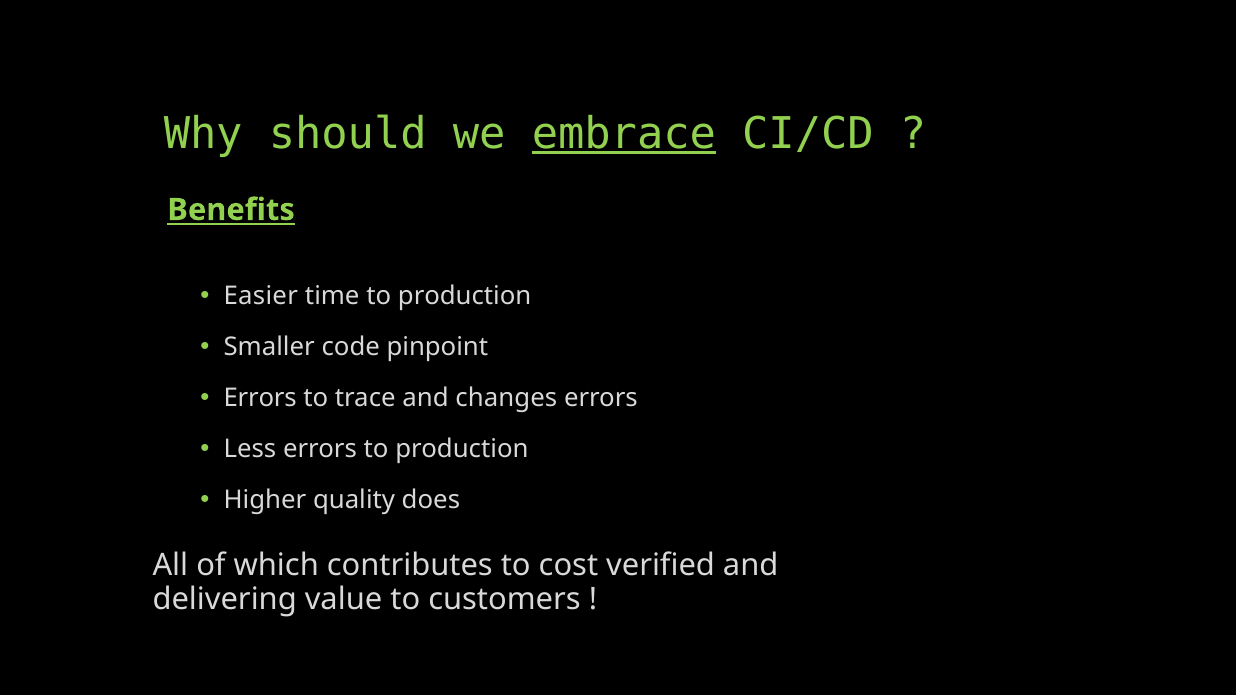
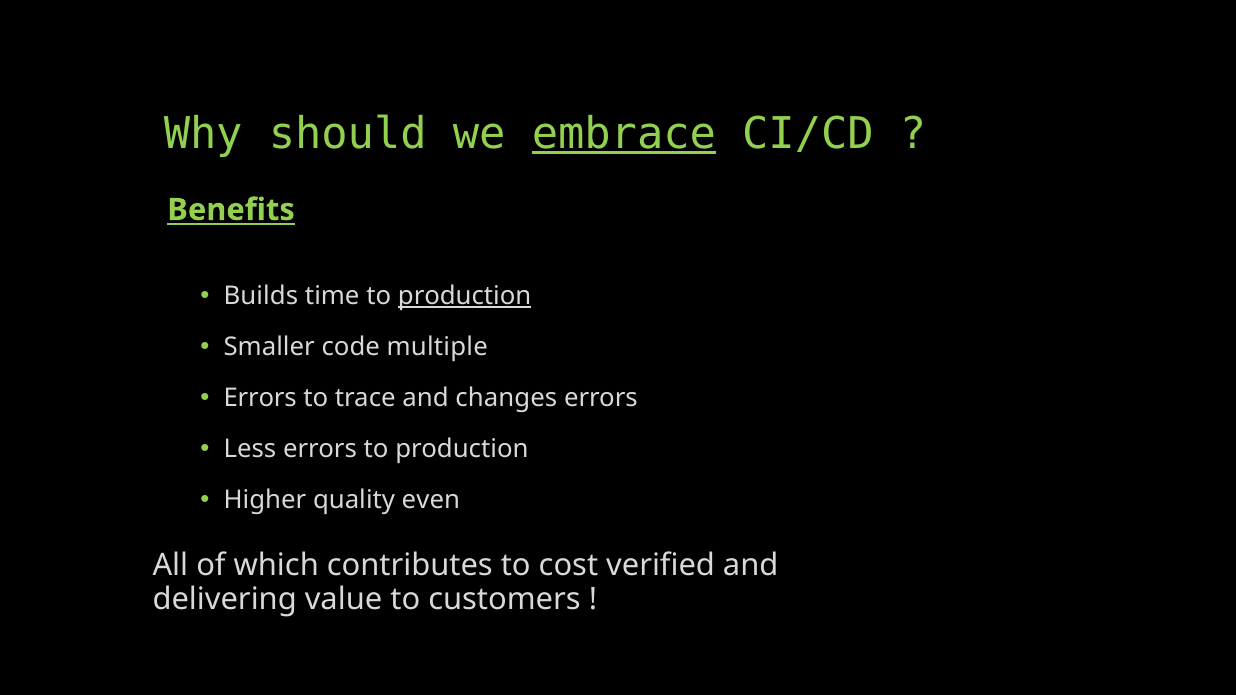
Easier: Easier -> Builds (261, 296)
production underline: none -> present (465, 296)
pinpoint: pinpoint -> multiple (437, 347)
does: does -> even (431, 500)
